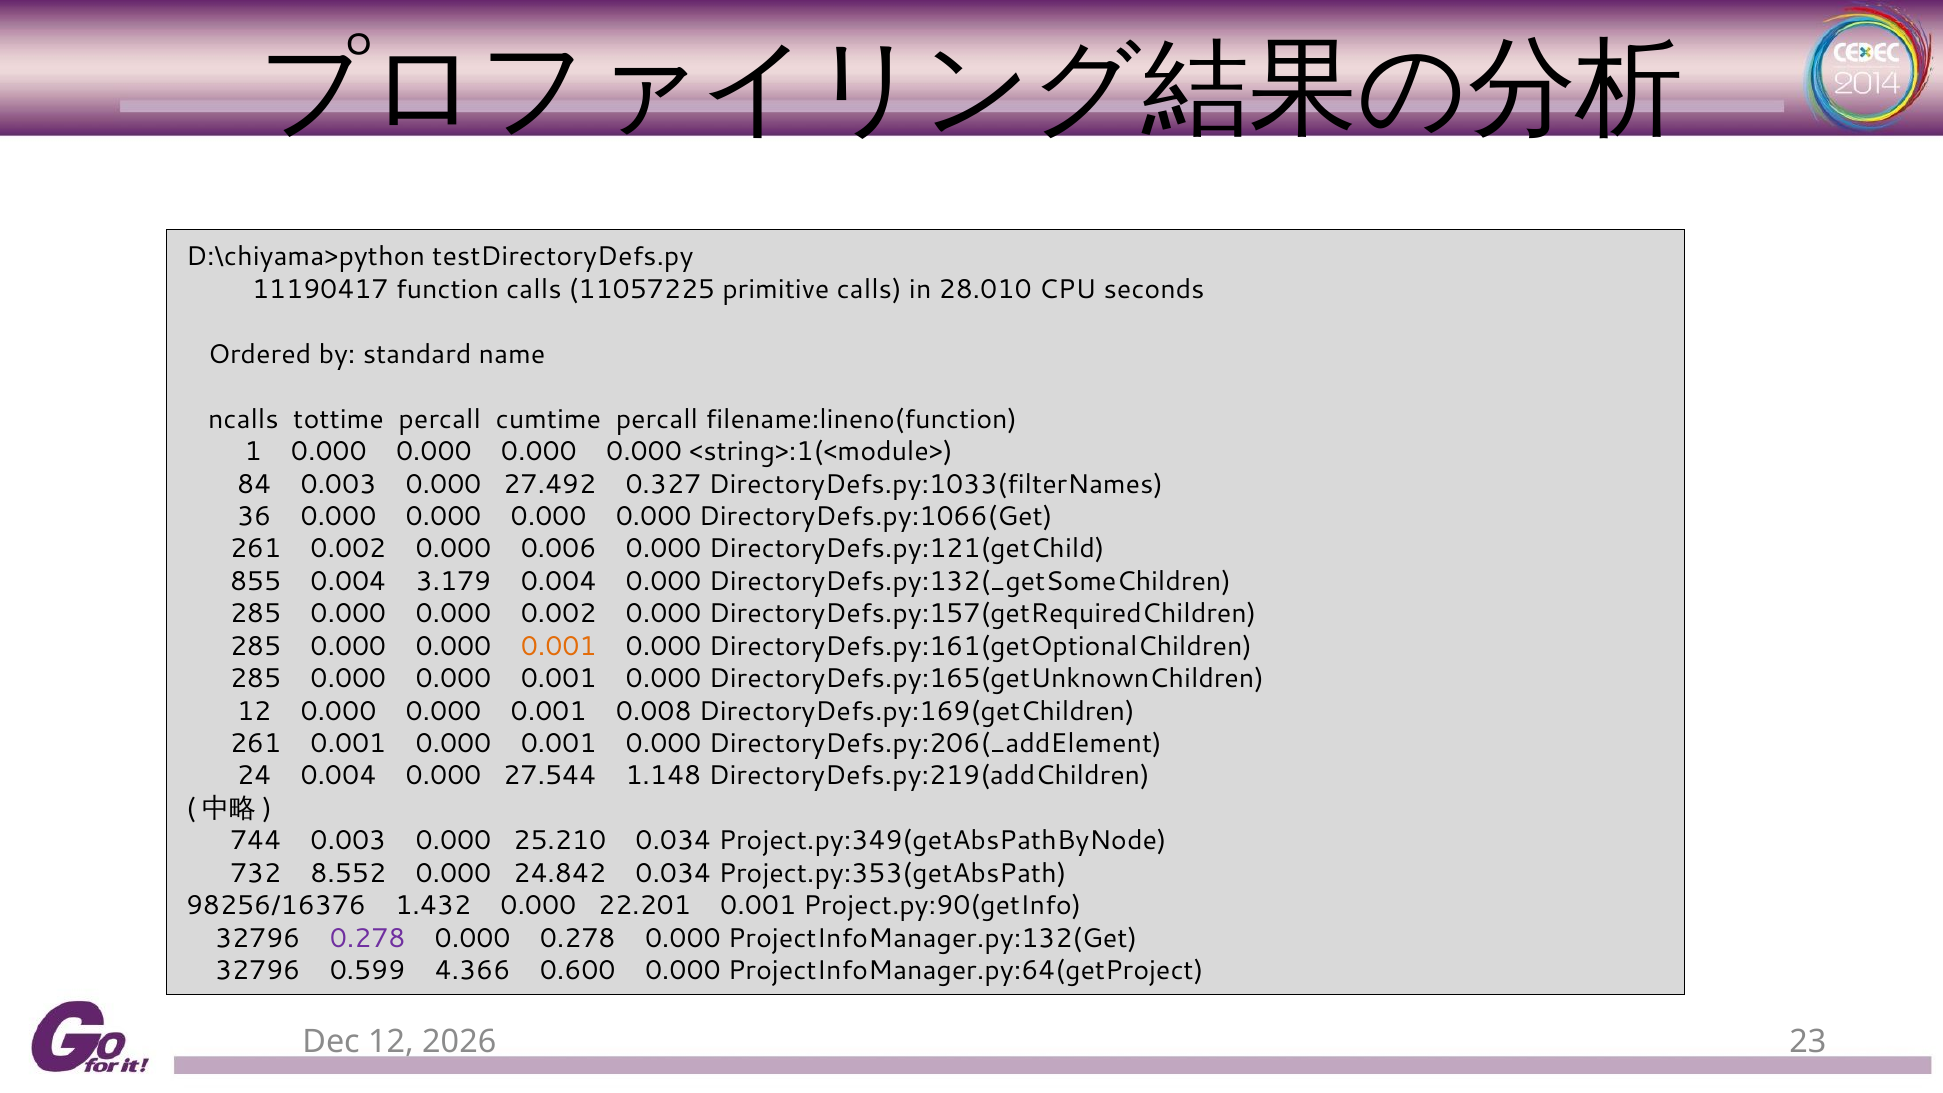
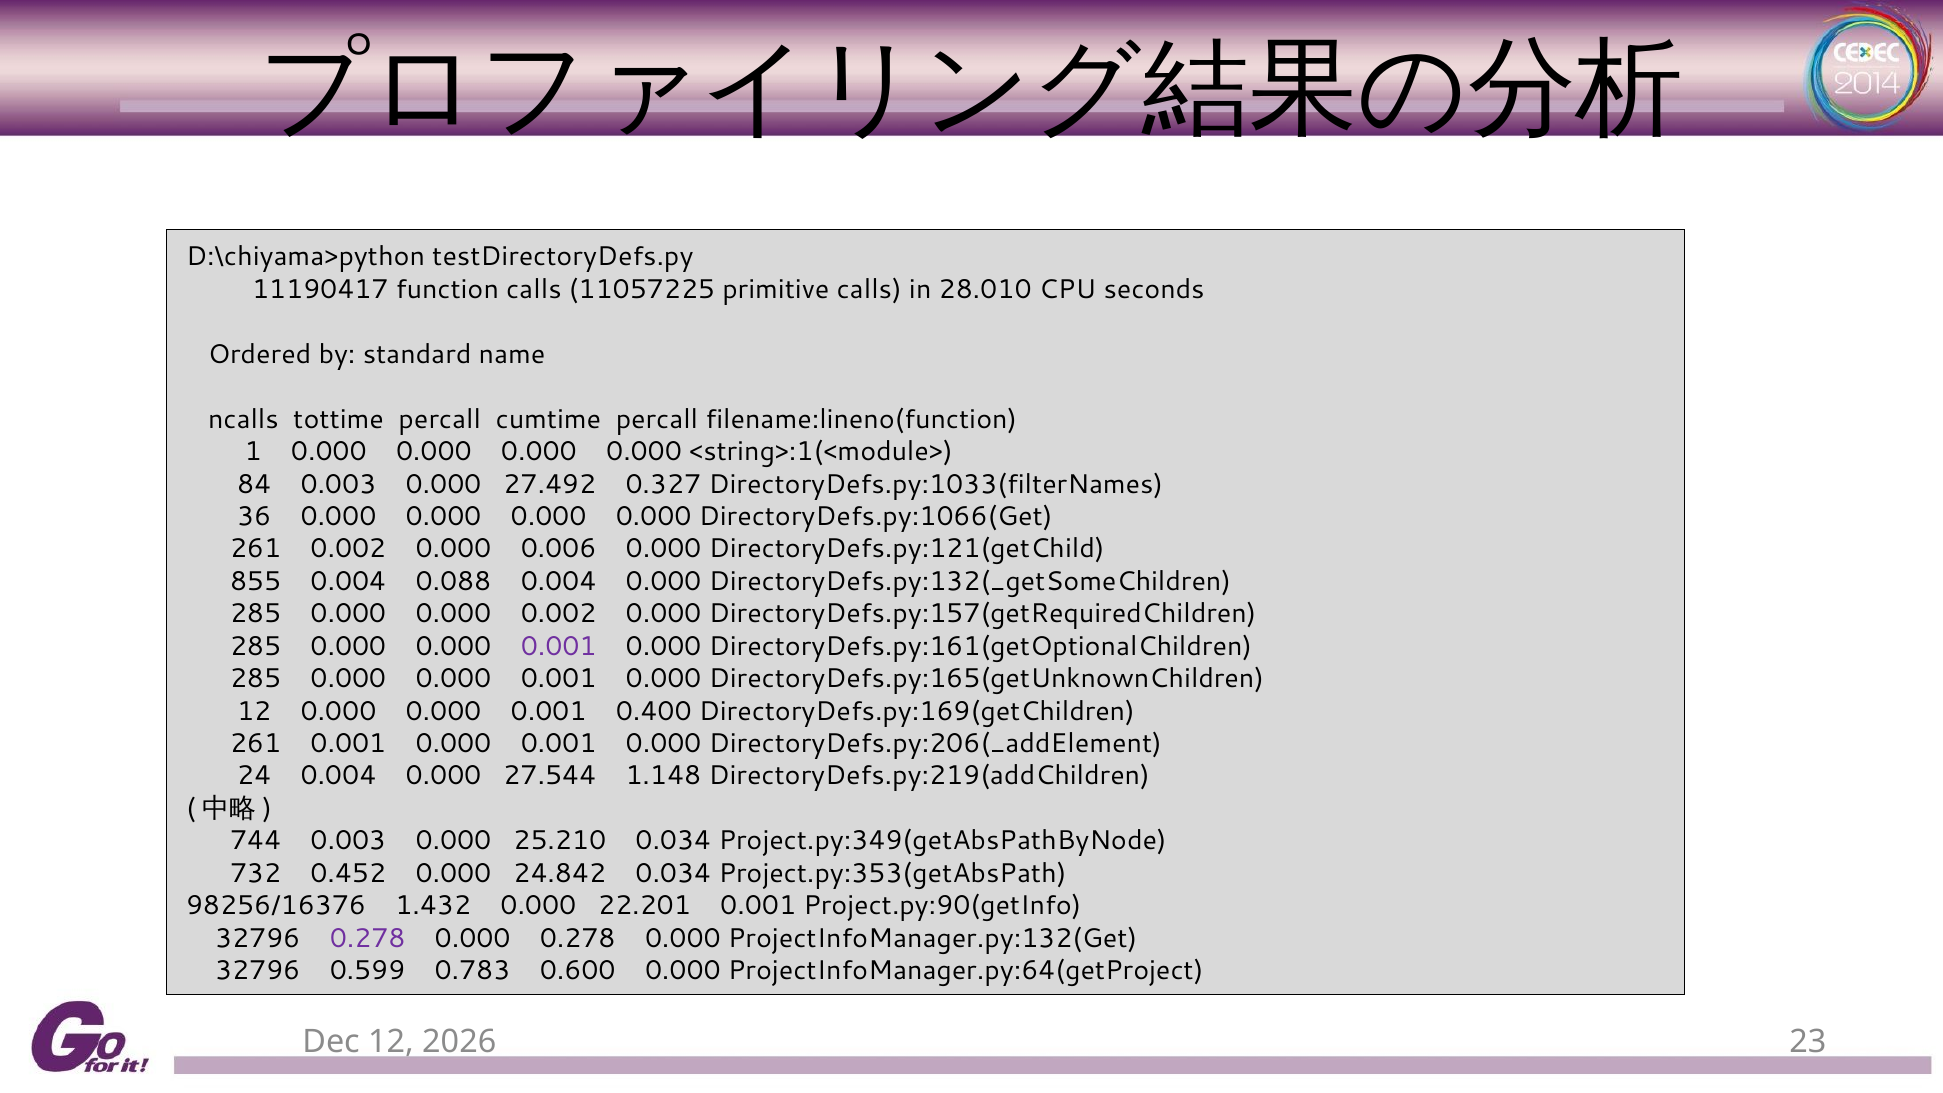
3.179: 3.179 -> 0.088 (453, 581)
0.001 colour: orange -> purple (559, 646)
0.008: 0.008 -> 0.400 (654, 711)
8.552: 8.552 -> 0.452 (348, 873)
4.366: 4.366 -> 0.783 (473, 971)
